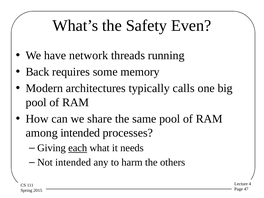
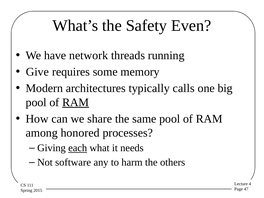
Back: Back -> Give (37, 72)
RAM underline: none -> present (76, 102)
among intended: intended -> honored (80, 133)
Not intended: intended -> software (73, 162)
